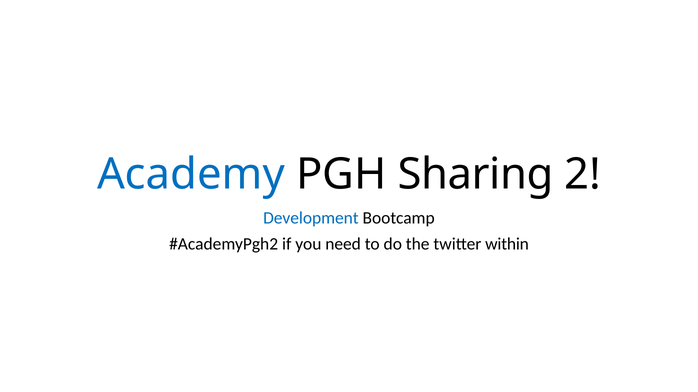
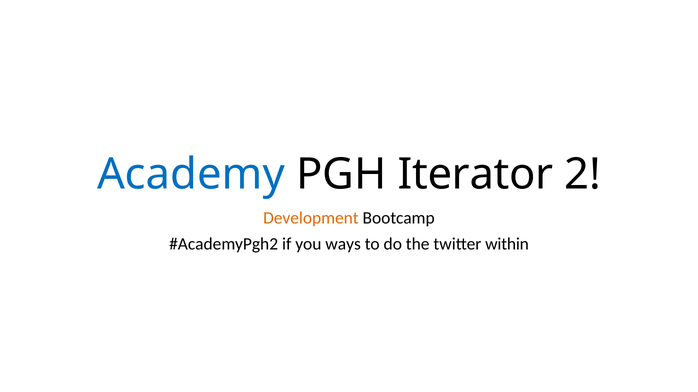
Sharing: Sharing -> Iterator (476, 174)
Development colour: blue -> orange (311, 218)
need: need -> ways (343, 244)
